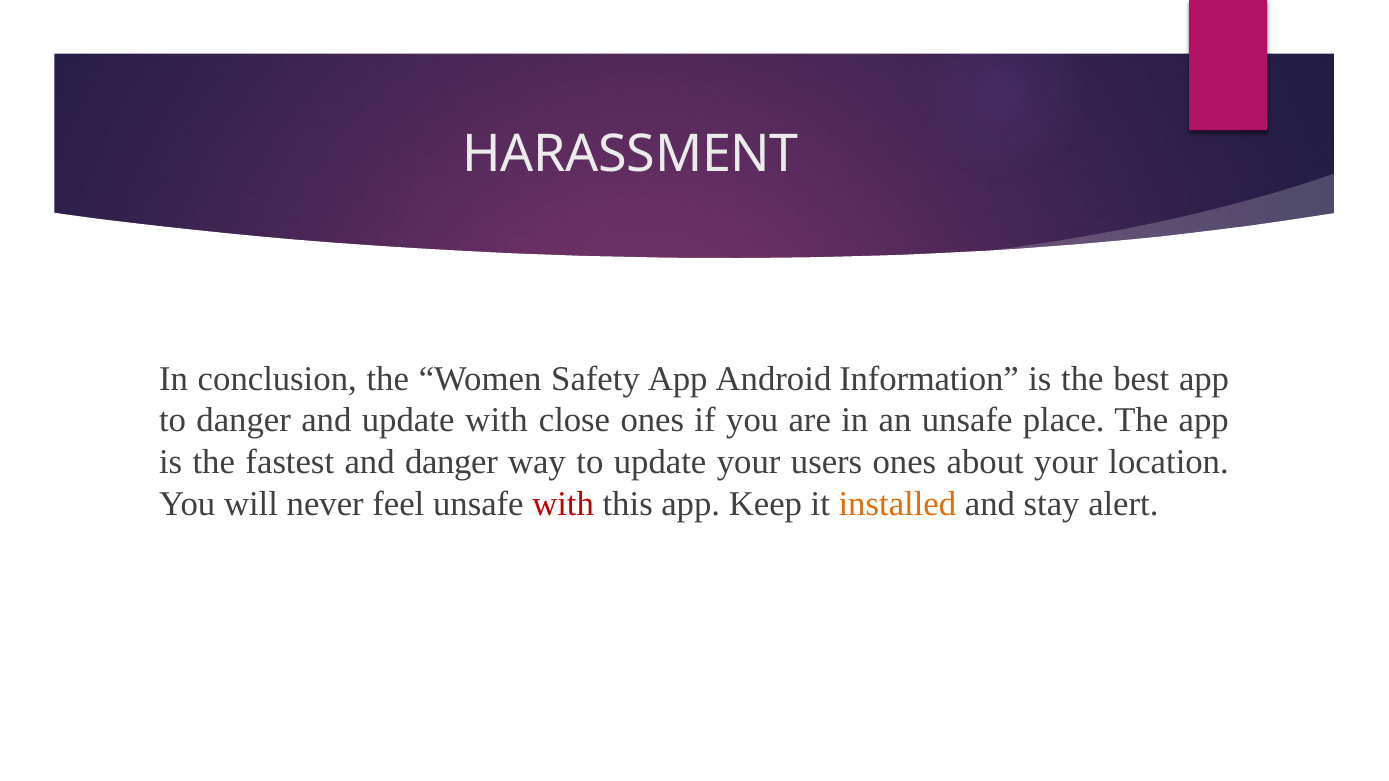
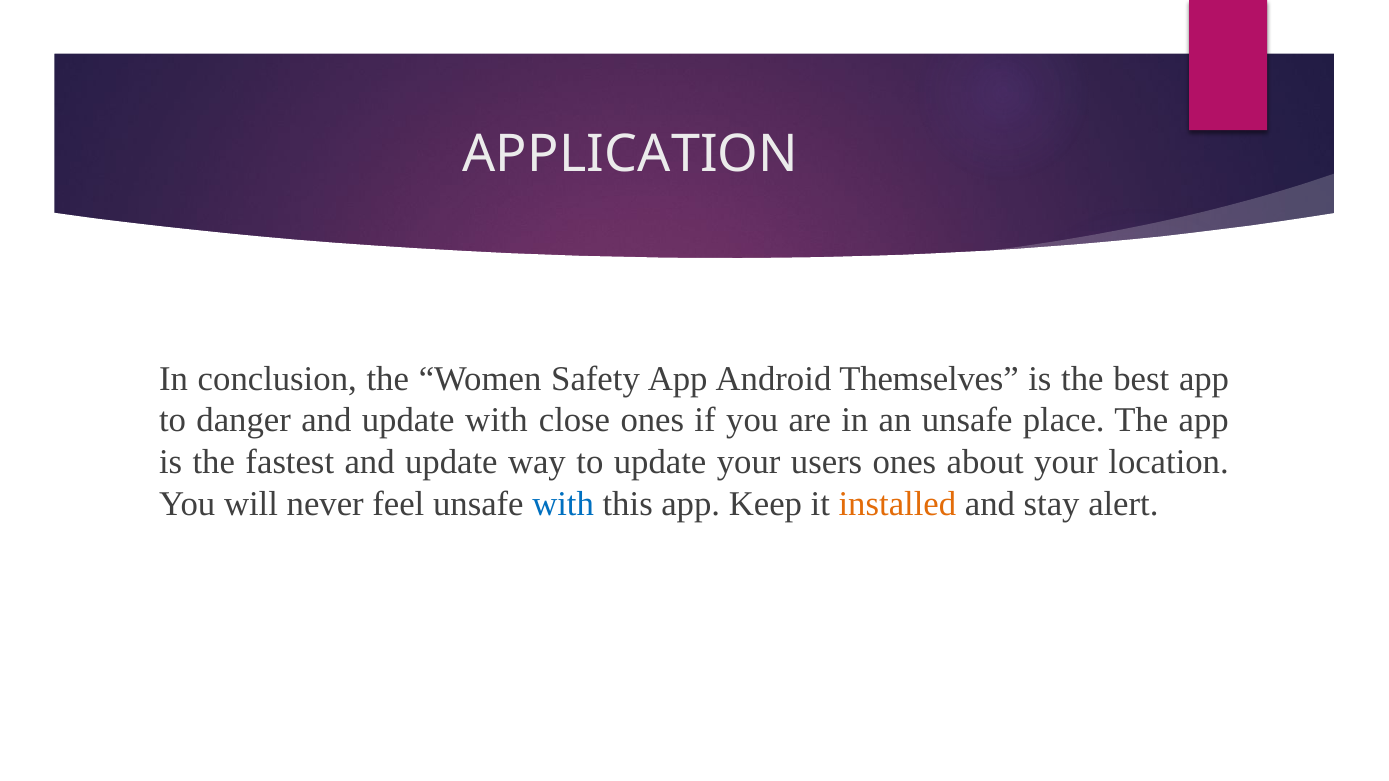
HARASSMENT: HARASSMENT -> APPLICATION (630, 155)
Information: Information -> Themselves (929, 379)
fastest and danger: danger -> update (451, 462)
with colour: red -> blue (563, 504)
